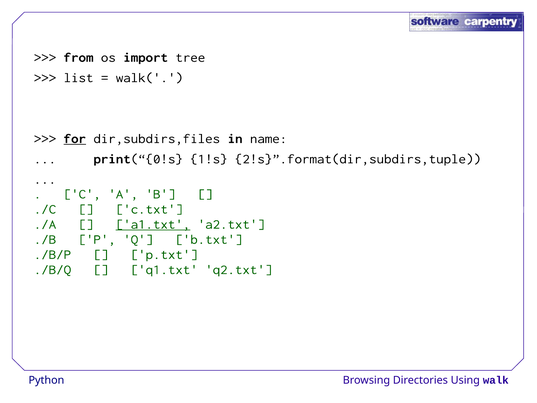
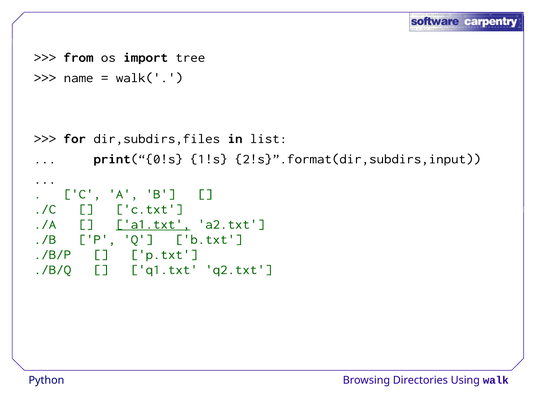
list: list -> name (79, 78)
for underline: present -> none (75, 138)
name: name -> list (269, 138)
2!s}”.format(dir,subdirs,tuple: 2!s}”.format(dir,subdirs,tuple -> 2!s}”.format(dir,subdirs,input (358, 159)
